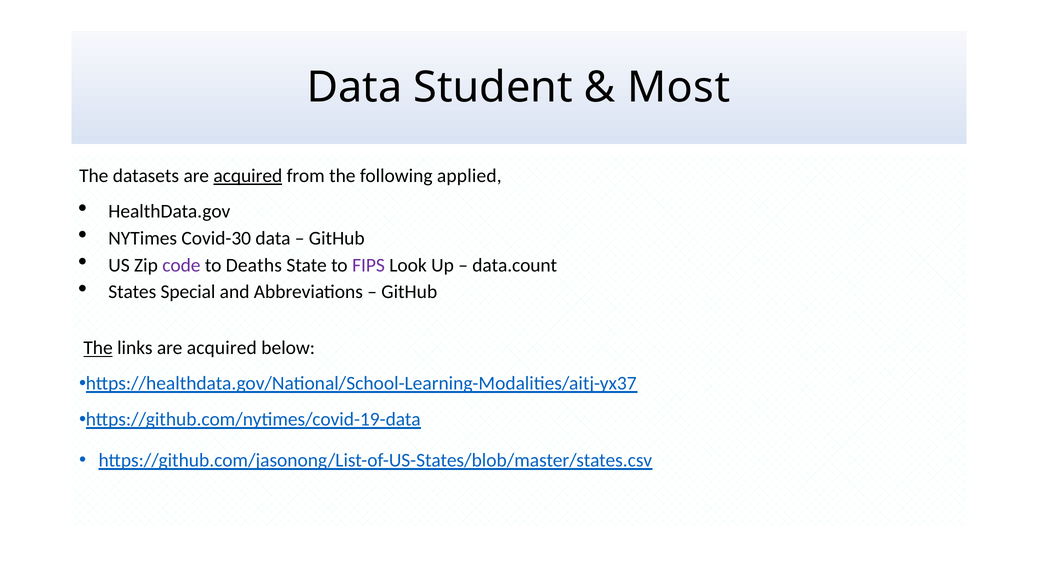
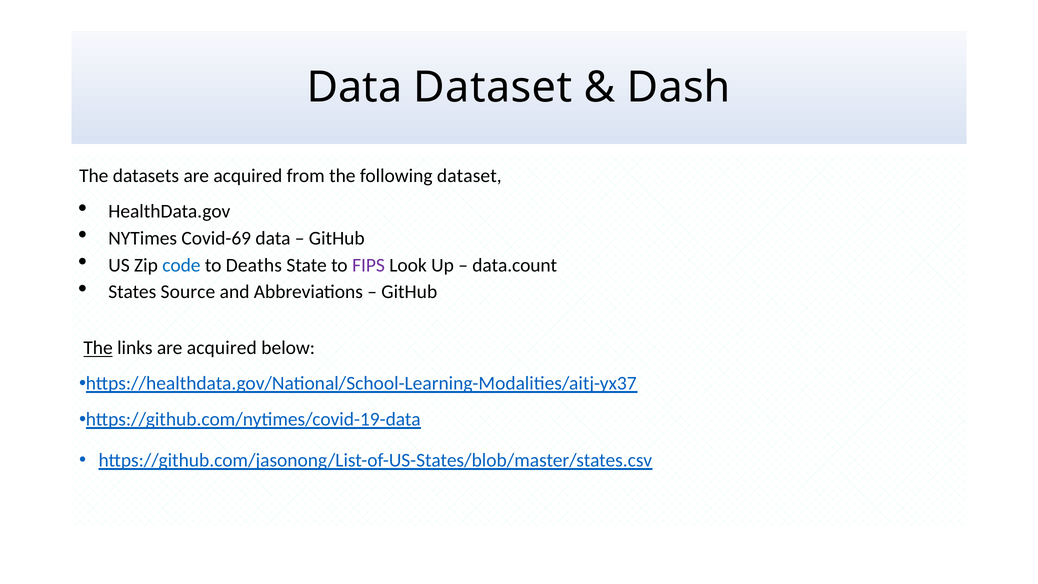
Data Student: Student -> Dataset (493, 87)
Most: Most -> Dash (679, 87)
acquired underline: present -> none (248, 176)
following applied: applied -> dataset (469, 176)
Covid-30: Covid-30 -> Covid-69 (216, 238)
code colour: purple -> blue (181, 265)
Special: Special -> Source (188, 292)
